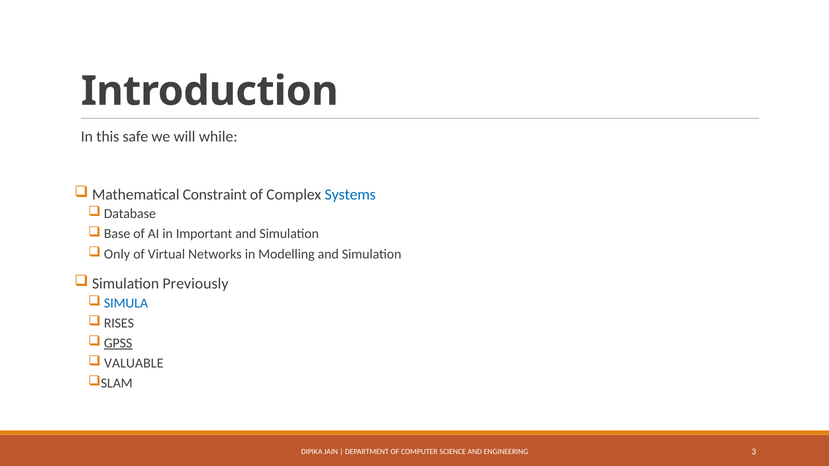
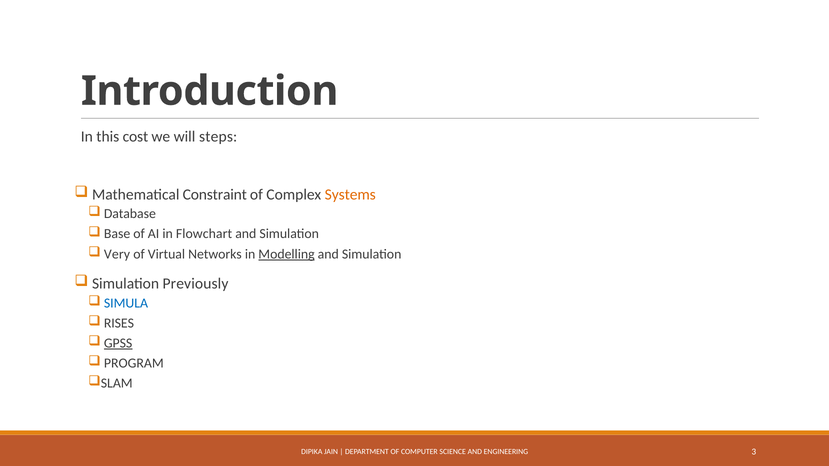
safe: safe -> cost (135, 137)
while: while -> steps (218, 137)
Systems colour: blue -> orange (350, 195)
Important: Important -> Flowchart (204, 234)
Only: Only -> Very (117, 254)
Modelling underline: none -> present (286, 254)
VALUABLE: VALUABLE -> PROGRAM (134, 363)
